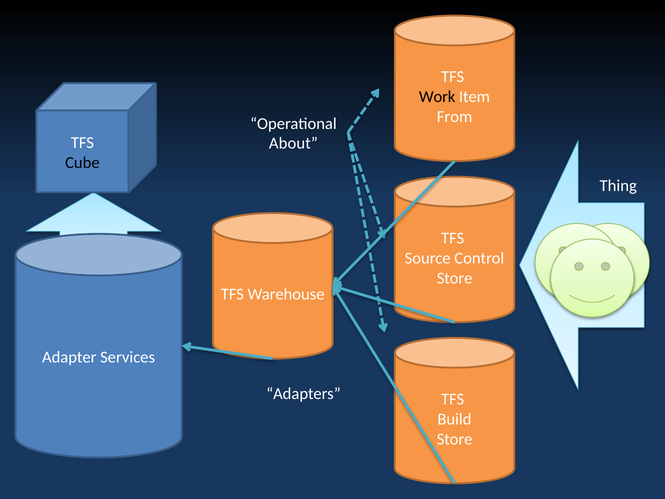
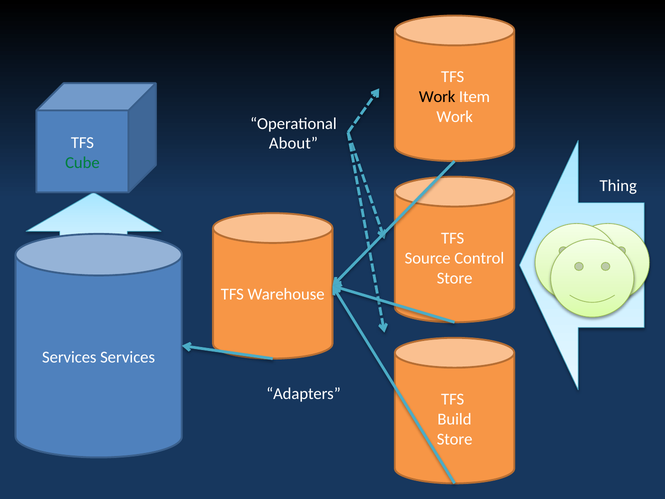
From: From -> Work (455, 117)
Cube colour: black -> green (82, 162)
Adapter: Adapter -> Services (69, 357)
